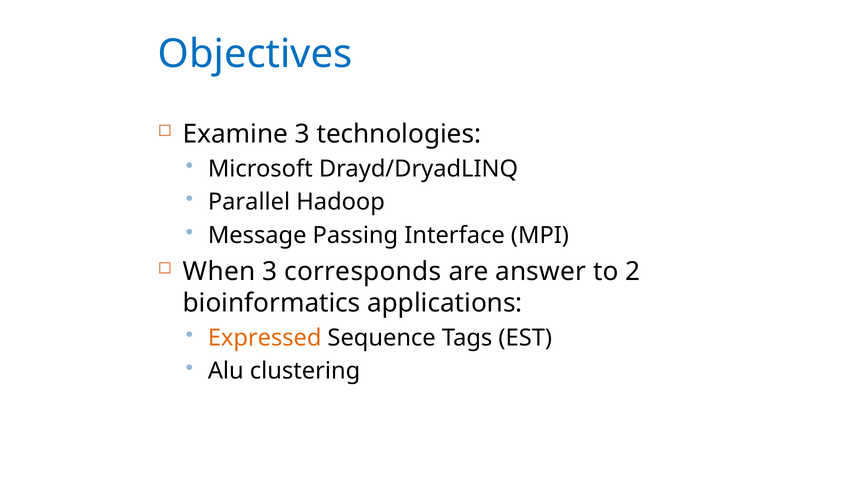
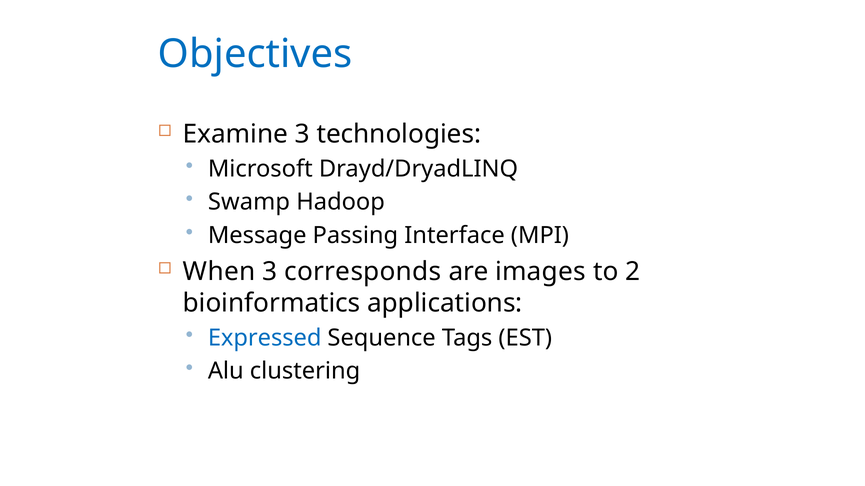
Parallel: Parallel -> Swamp (249, 202)
answer: answer -> images (541, 272)
Expressed colour: orange -> blue (265, 338)
